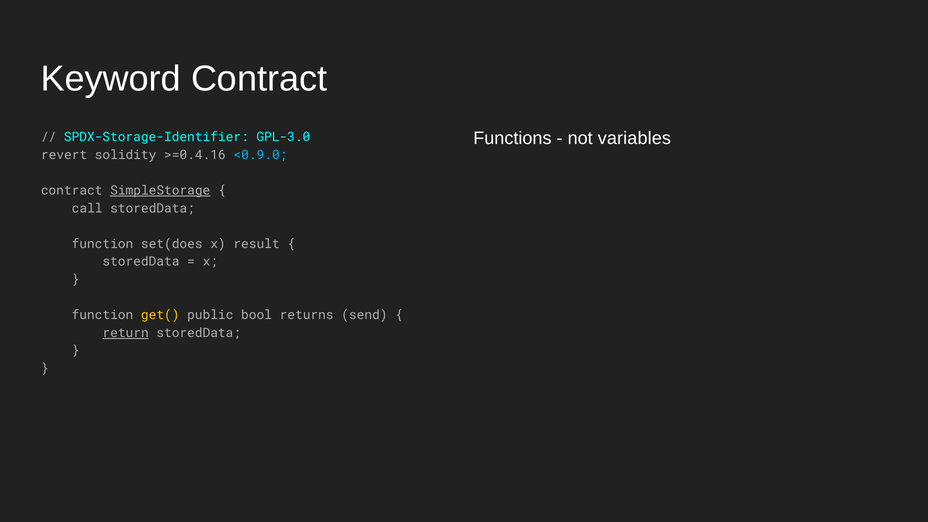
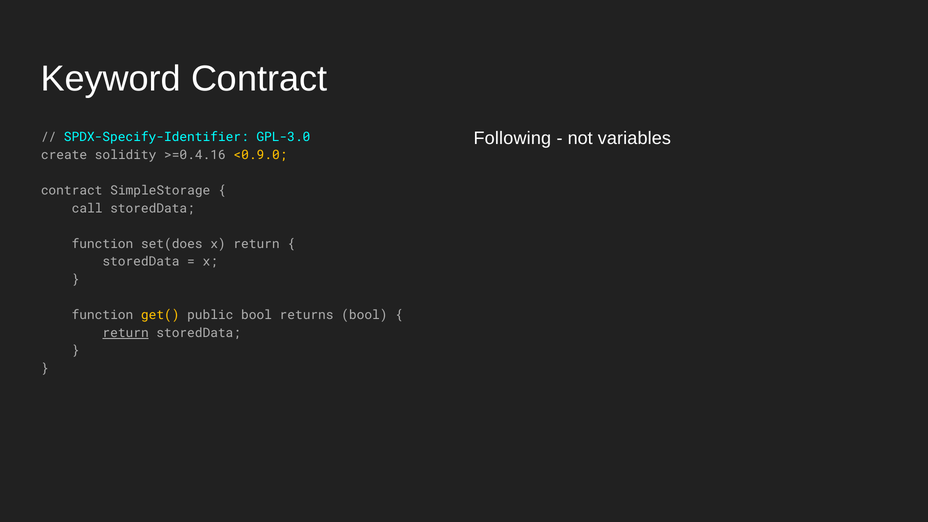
Functions: Functions -> Following (512, 138)
SPDX-Storage-Identifier: SPDX-Storage-Identifier -> SPDX-Specify-Identifier (156, 137)
revert: revert -> create (64, 155)
<0.9.0 colour: light blue -> yellow (260, 155)
SimpleStorage underline: present -> none (160, 191)
x result: result -> return (257, 244)
returns send: send -> bool (364, 315)
